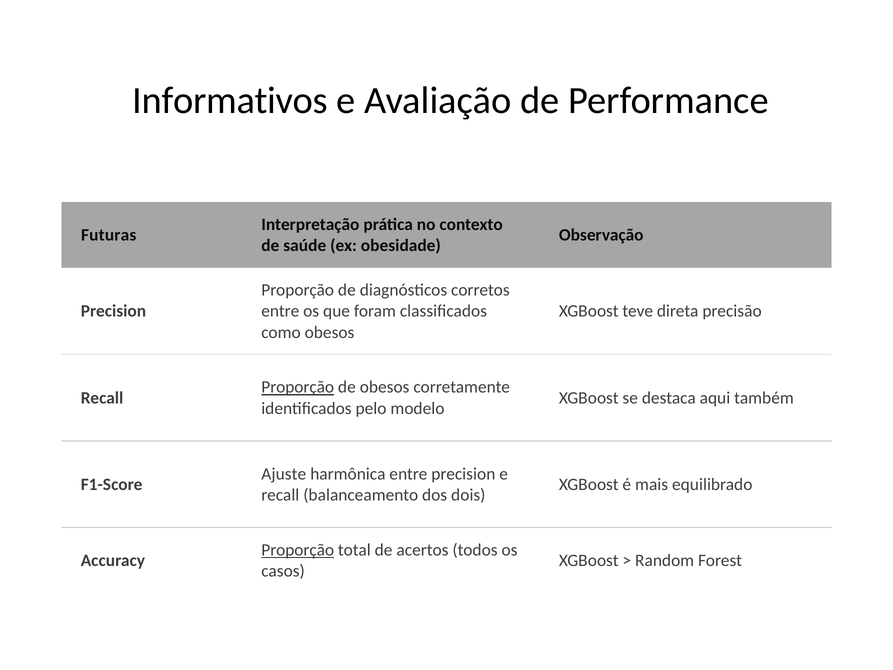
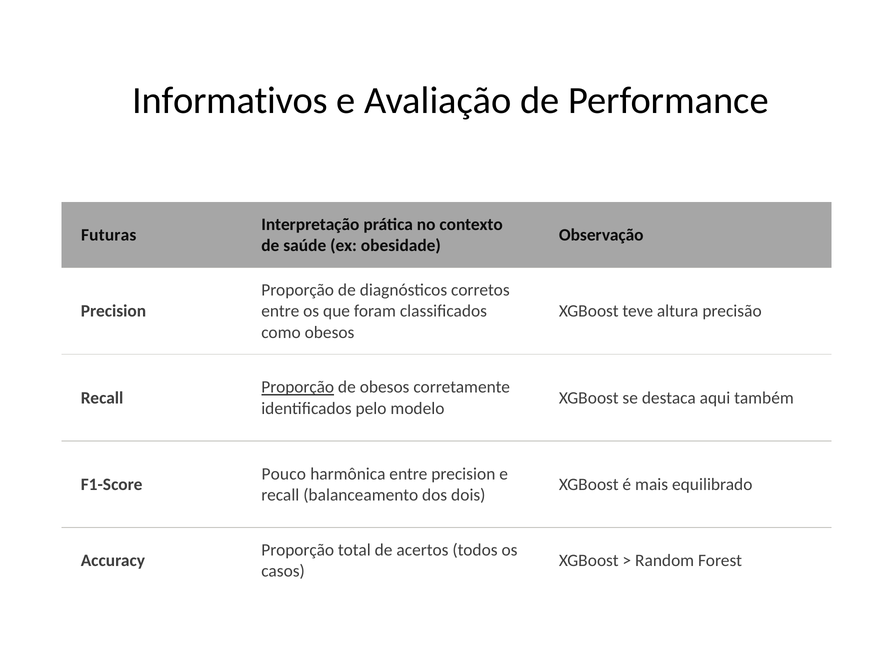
direta: direta -> altura (678, 311)
Ajuste: Ajuste -> Pouco (284, 474)
Proporção underline: present -> none (298, 550)
